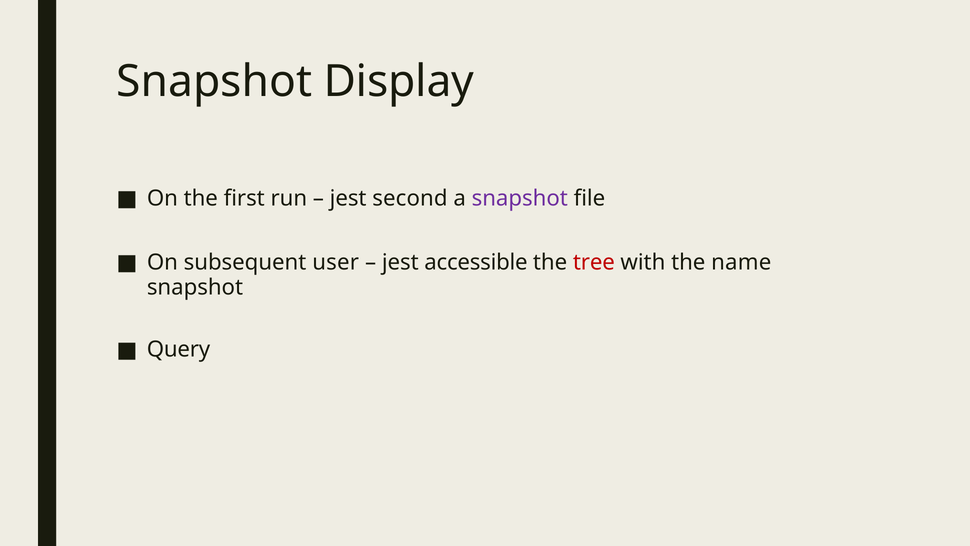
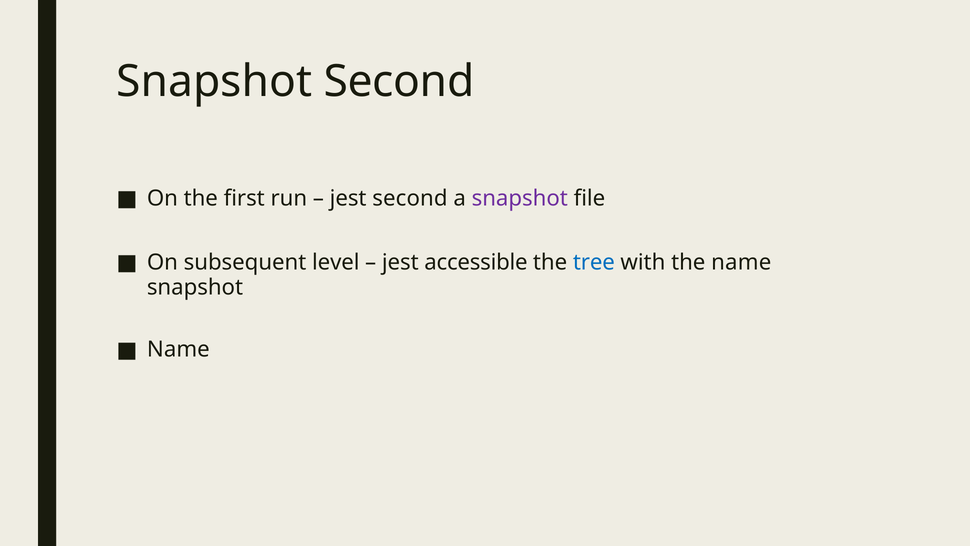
Snapshot Display: Display -> Second (399, 82)
user: user -> level (336, 262)
tree colour: red -> blue (594, 262)
Query: Query -> Name (178, 349)
